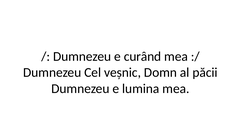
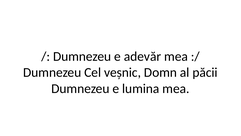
curând: curând -> adevăr (142, 56)
